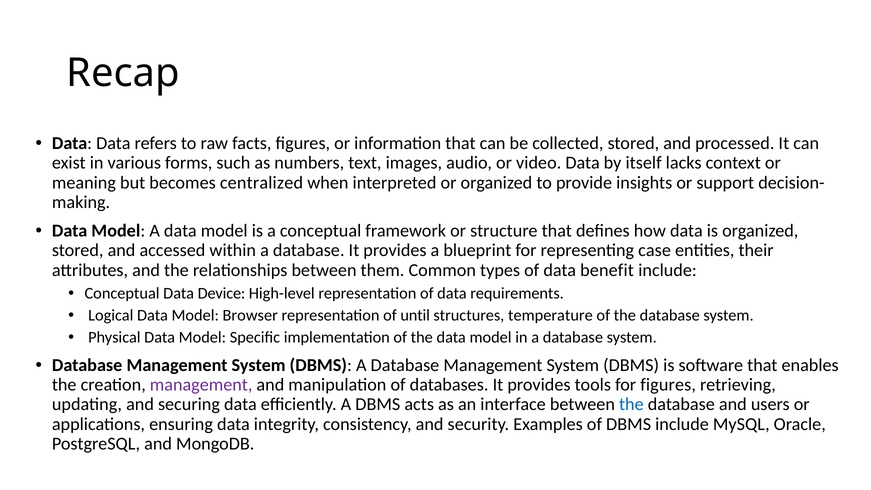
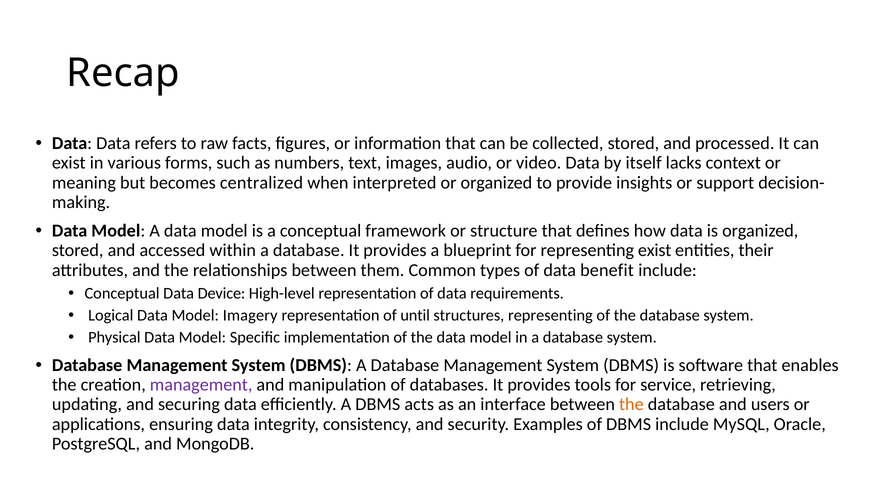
representing case: case -> exist (655, 250)
Browser: Browser -> Imagery (250, 315)
structures temperature: temperature -> representing (550, 315)
for figures: figures -> service (668, 385)
the colour: blue -> orange (631, 404)
